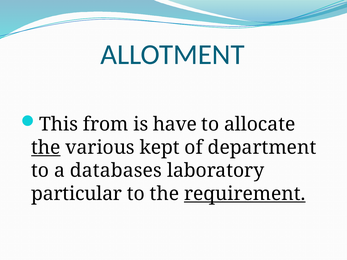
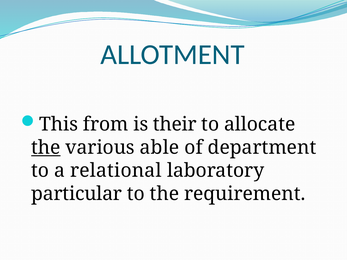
have: have -> their (175, 124)
kept: kept -> able (159, 148)
databases: databases -> relational (116, 171)
requirement underline: present -> none (245, 194)
